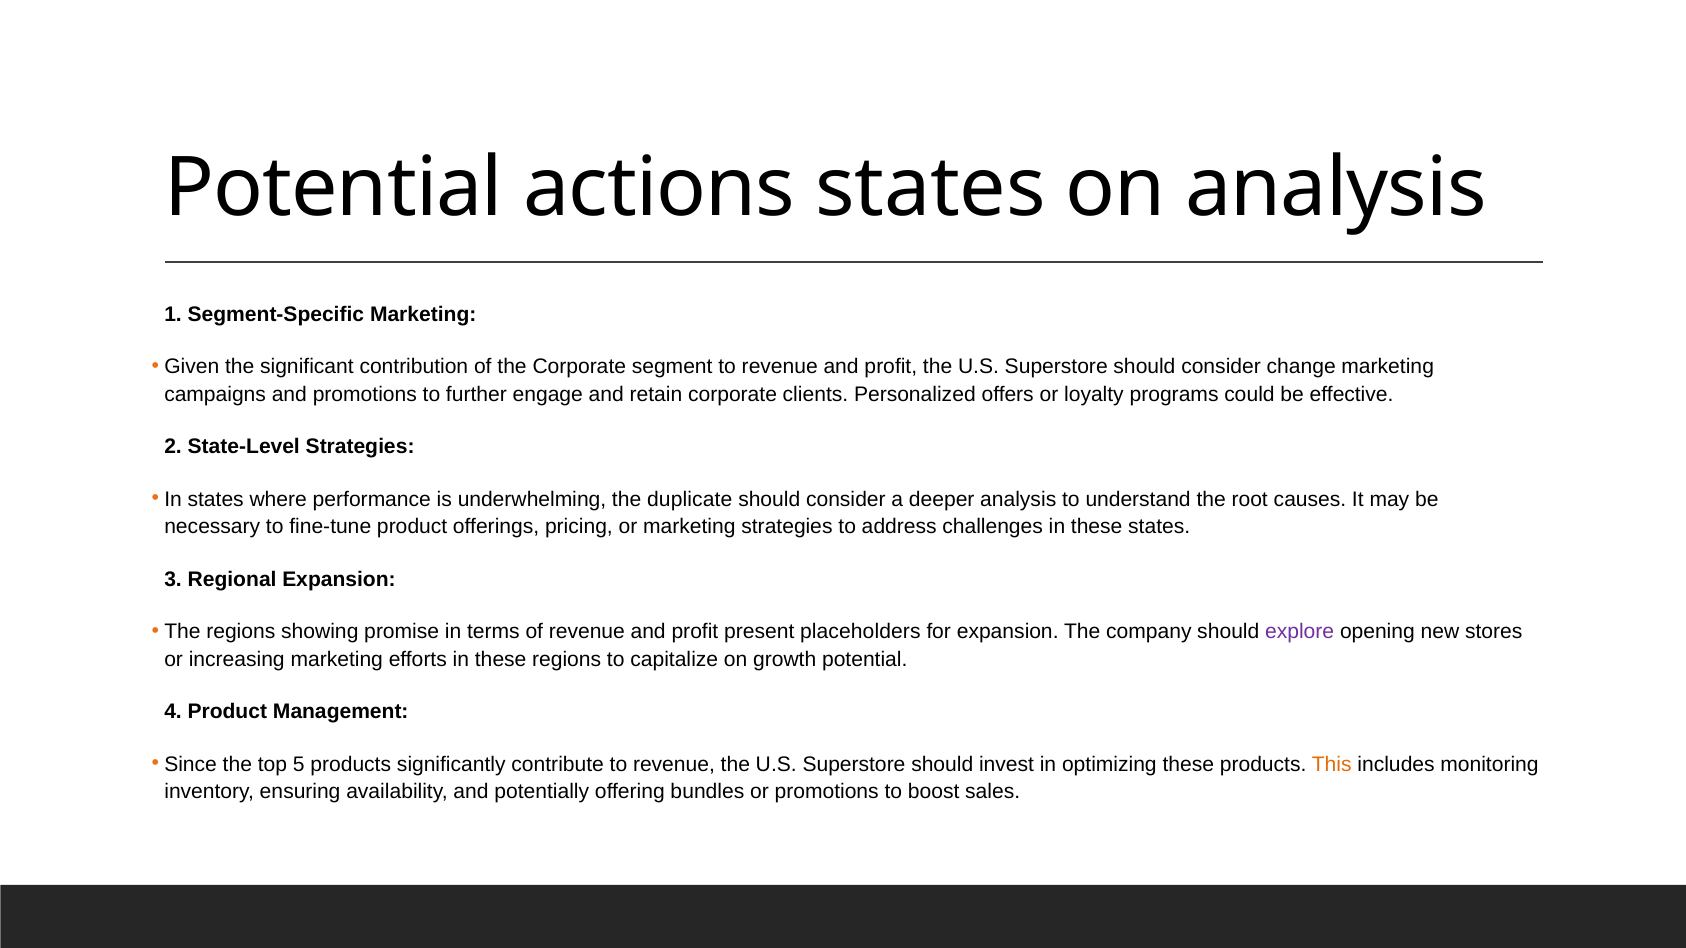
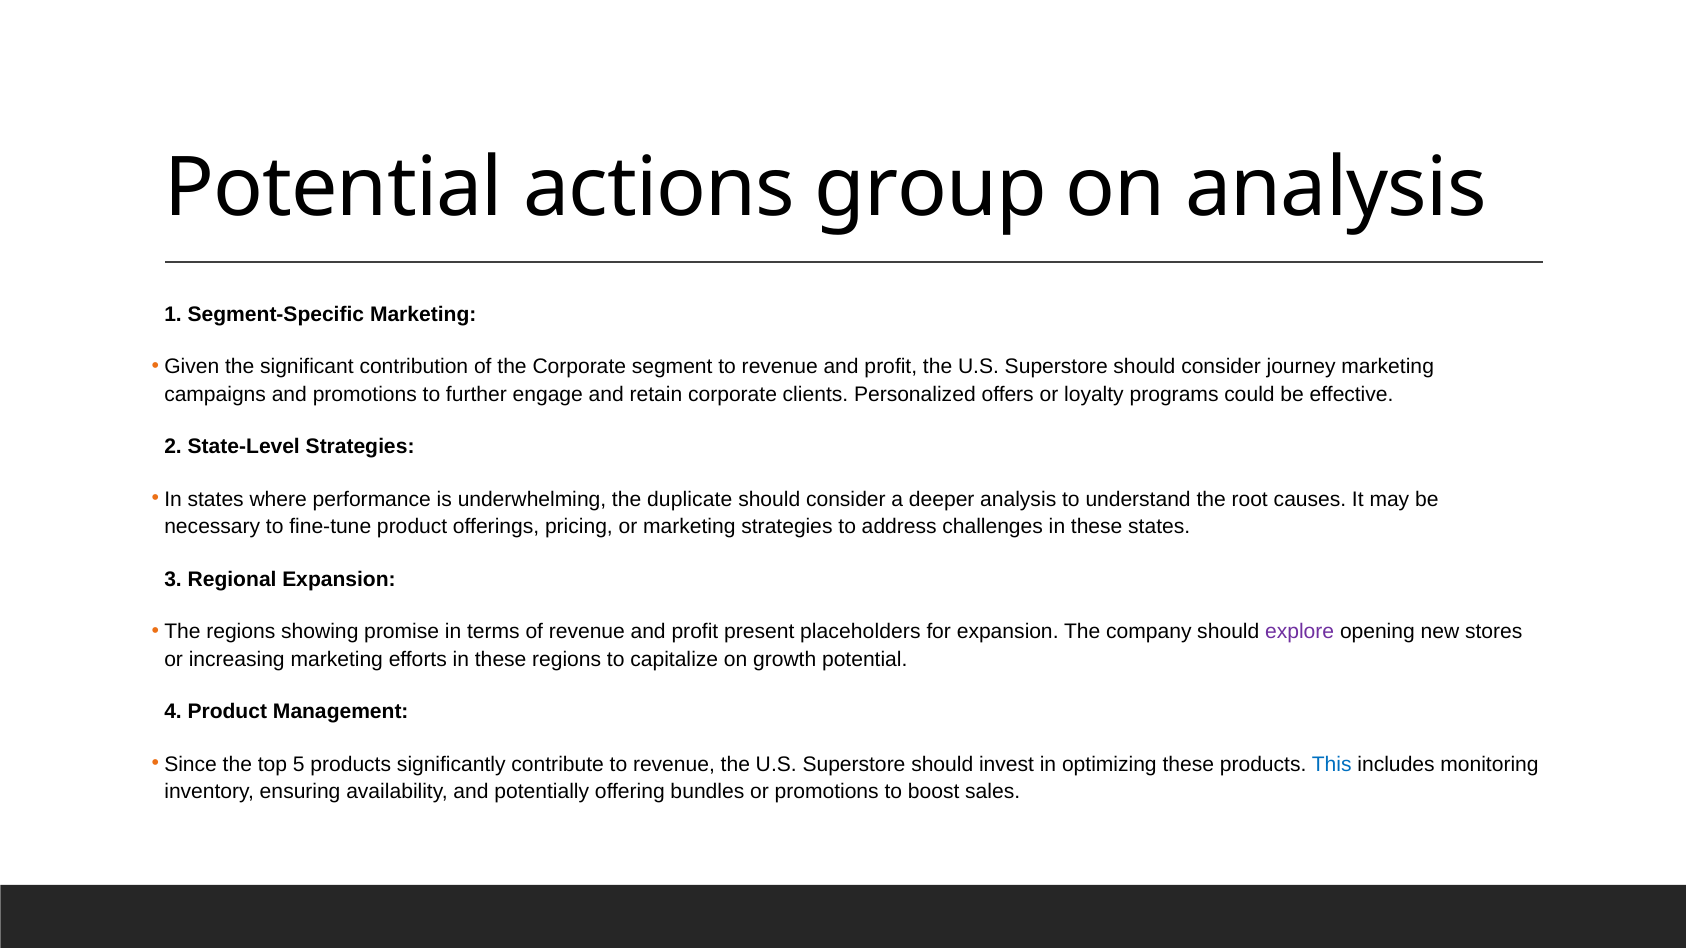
actions states: states -> group (931, 189)
change: change -> journey (1301, 367)
This colour: orange -> blue (1332, 764)
